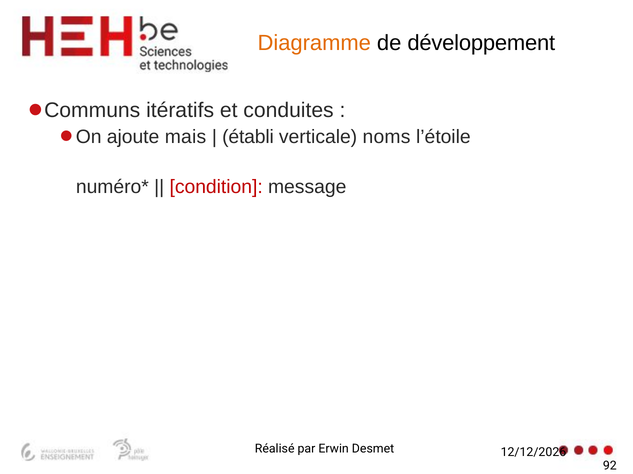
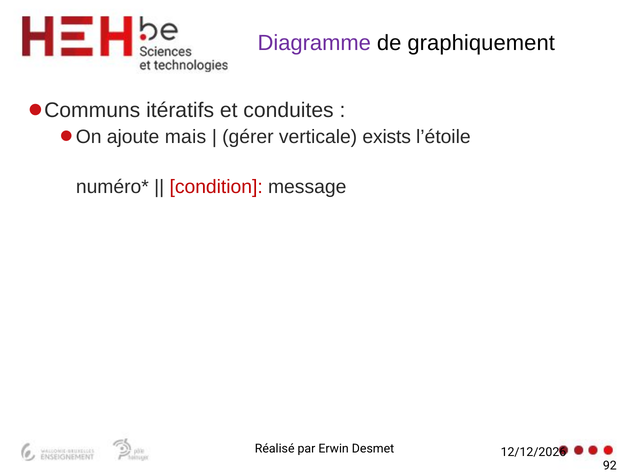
Diagramme colour: orange -> purple (314, 43)
développement: développement -> graphiquement (481, 43)
établi: établi -> gérer (248, 137)
noms: noms -> exists (387, 137)
